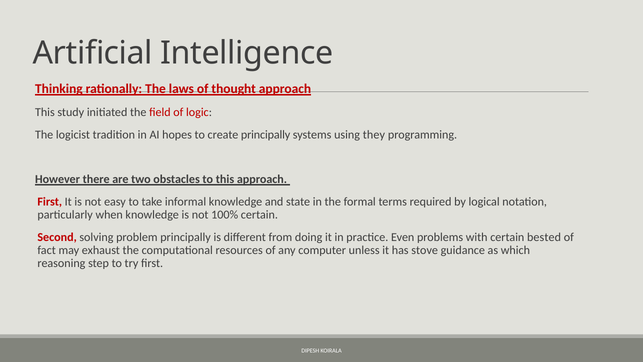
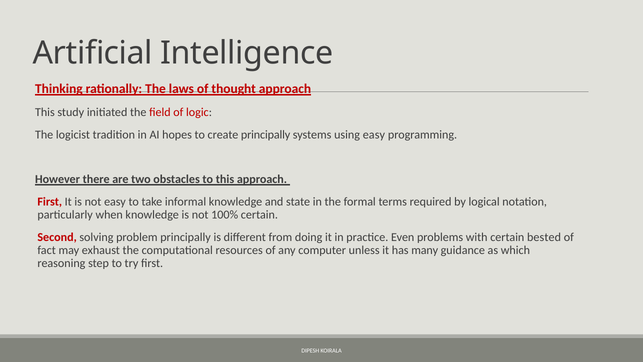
using they: they -> easy (374, 134)
stove: stove -> many (425, 250)
